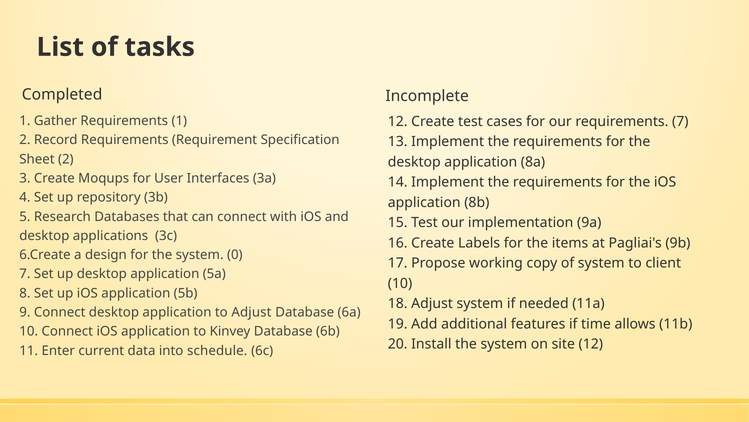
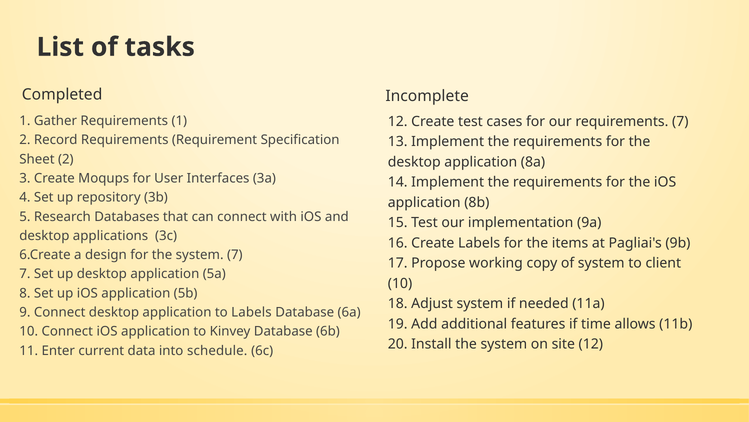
system 0: 0 -> 7 (235, 255)
to Adjust: Adjust -> Labels (251, 312)
